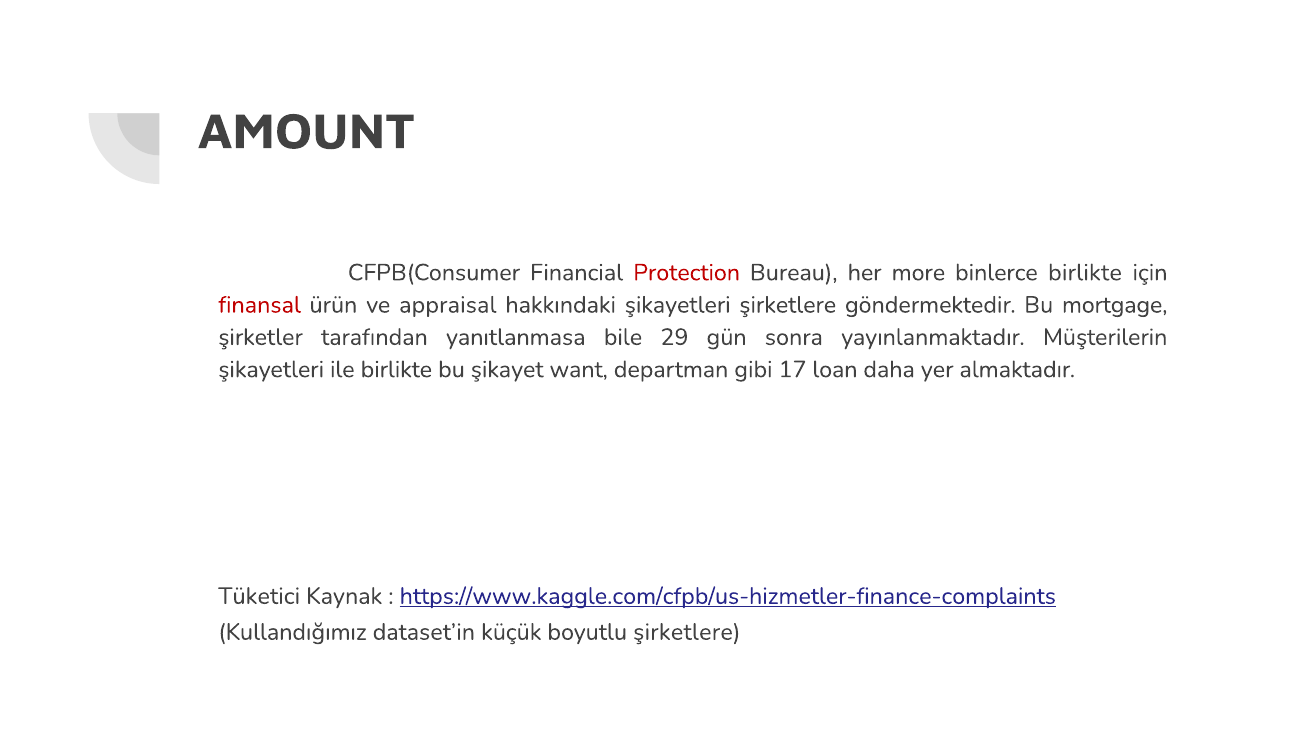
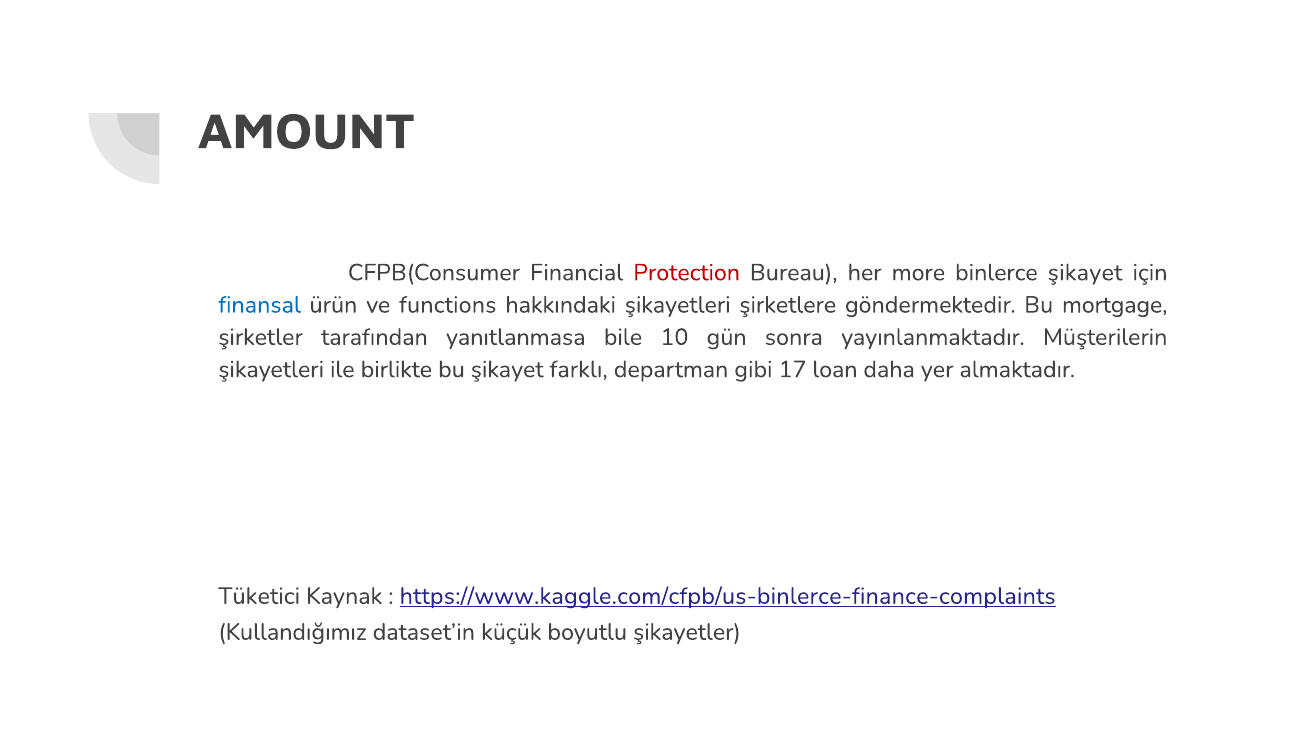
binlerce birlikte: birlikte -> şikayet (1085, 272)
finansal colour: red -> blue (260, 305)
appraisal: appraisal -> functions (448, 305)
29: 29 -> 10 (674, 337)
want: want -> farklı (579, 369)
https://www.kaggle.com/cfpb/us-hizmetler-finance-complaints: https://www.kaggle.com/cfpb/us-hizmetler-finance-complaints -> https://www.kaggle.com/cfpb/us-binlerce-finance-complaints (728, 596)
boyutlu şirketlere: şirketlere -> şikayetler (687, 632)
